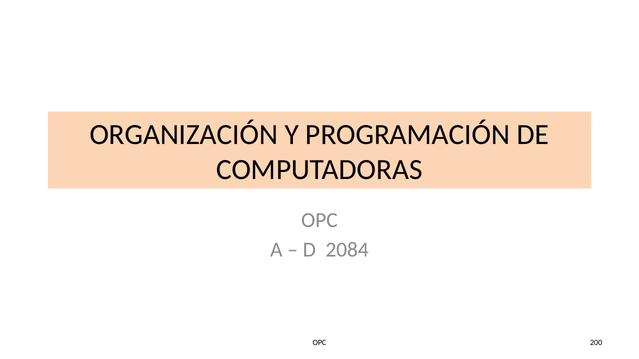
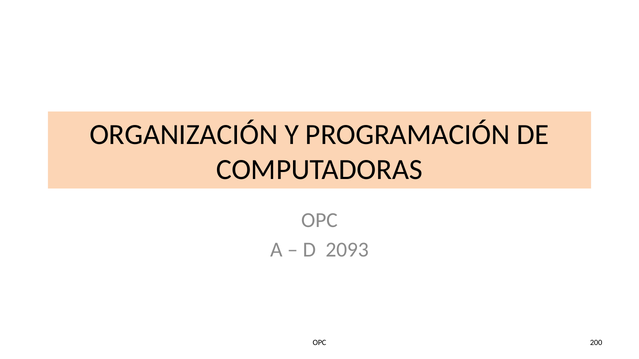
2084: 2084 -> 2093 (347, 250)
